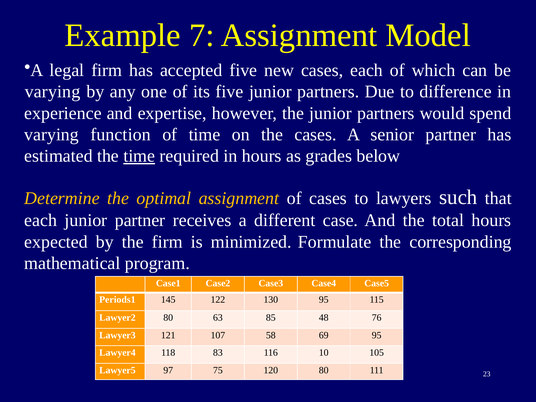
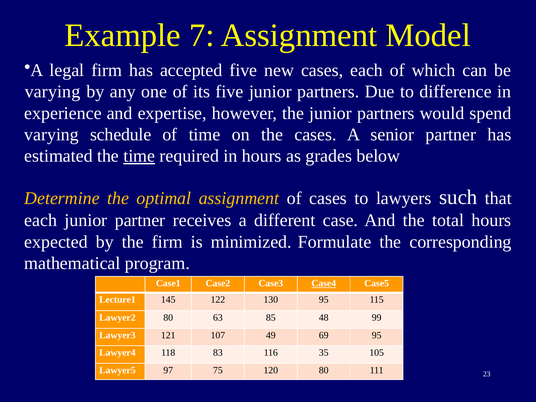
function: function -> schedule (121, 135)
Case4 underline: none -> present (324, 283)
Periods1: Periods1 -> Lecture1 (117, 300)
76: 76 -> 99 (377, 318)
58: 58 -> 49 (271, 335)
10: 10 -> 35 (324, 353)
